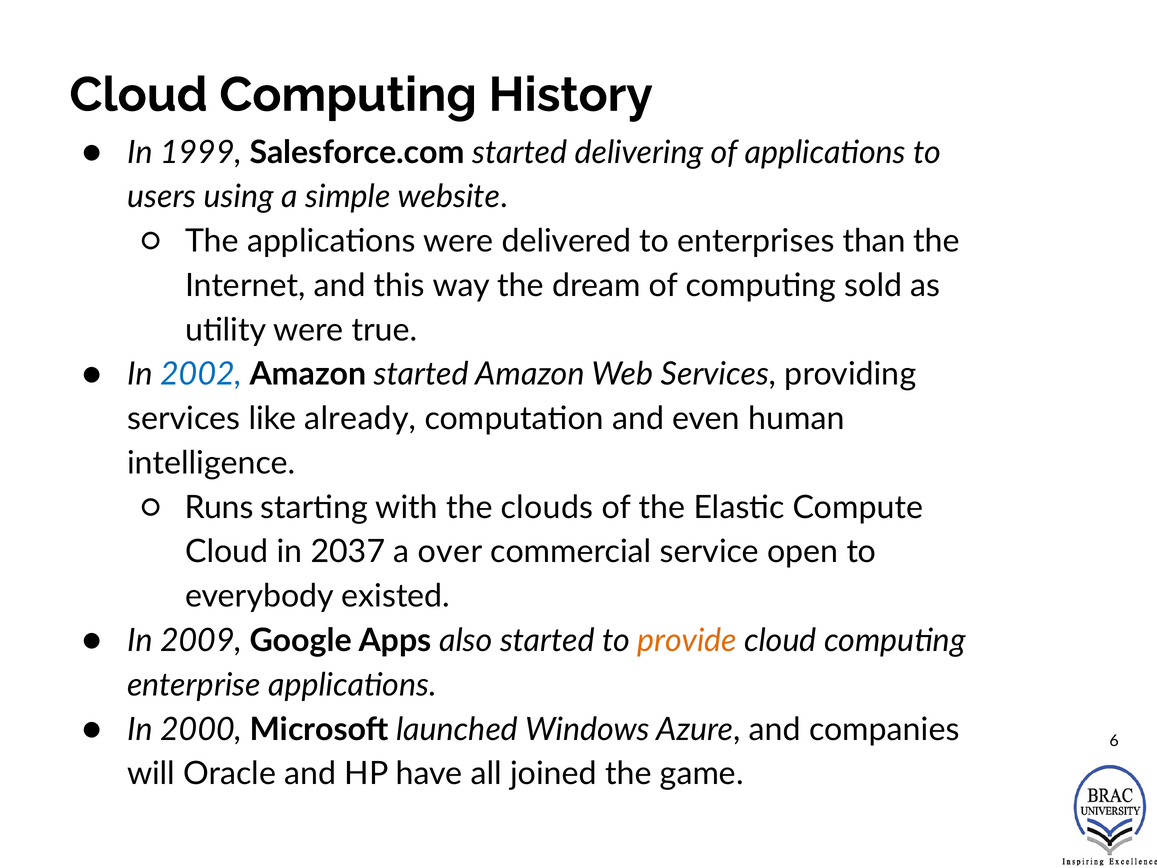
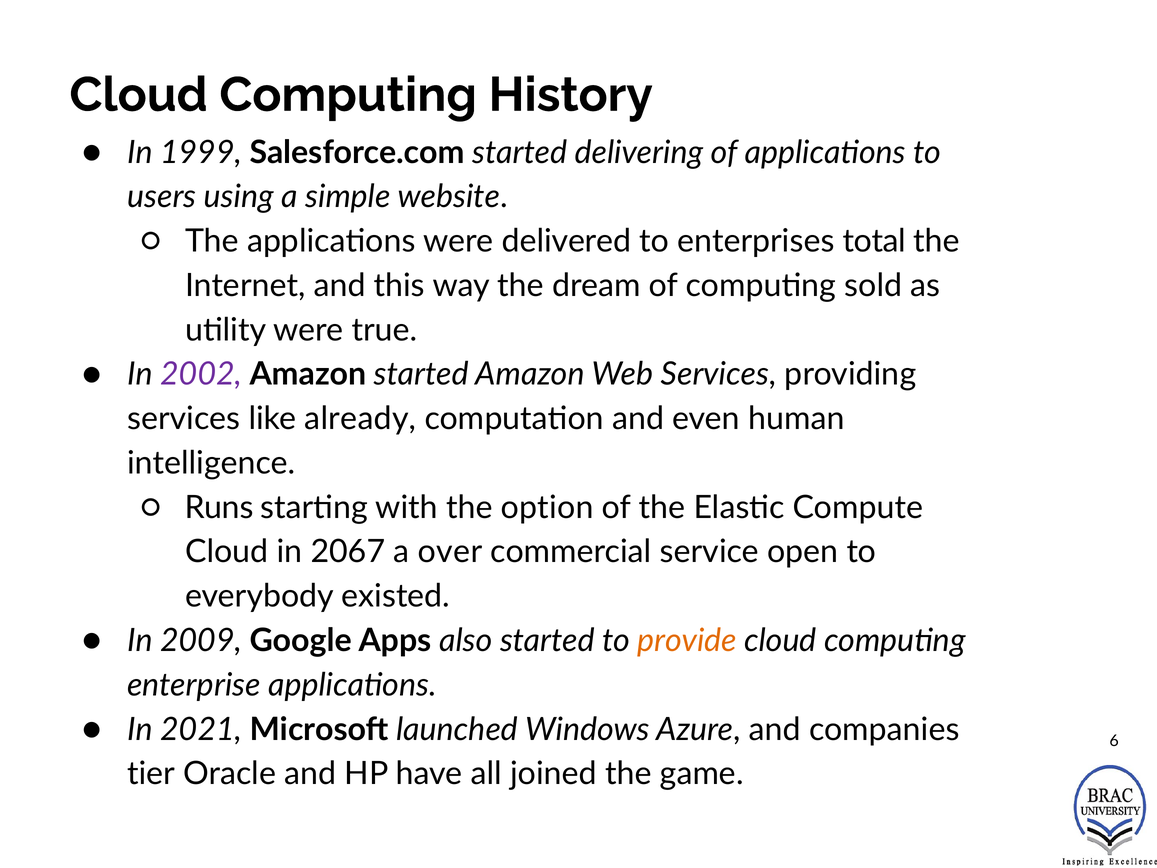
than: than -> total (874, 241)
2002 colour: blue -> purple (201, 374)
clouds: clouds -> option (547, 507)
2037: 2037 -> 2067 (348, 552)
2000: 2000 -> 2021 (201, 729)
will: will -> tier (151, 774)
